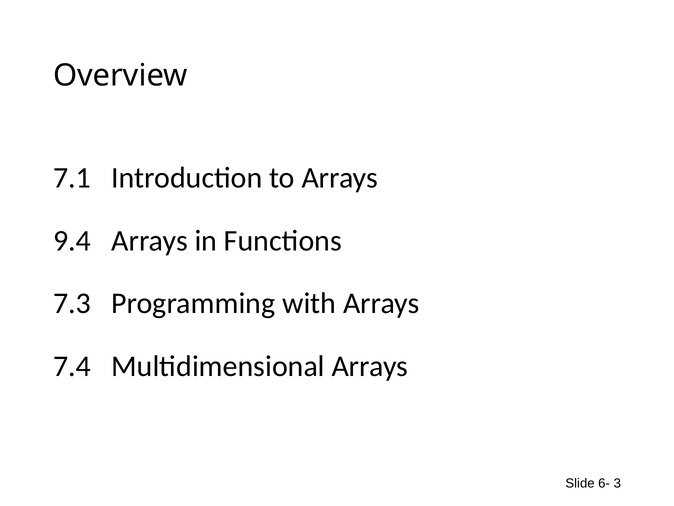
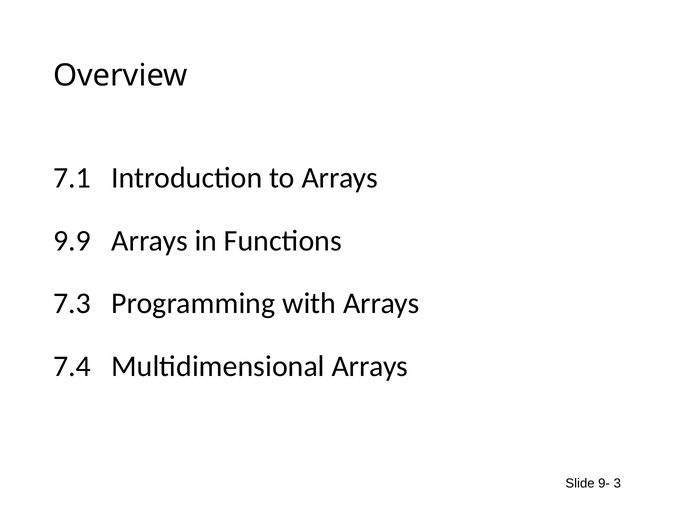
9.4: 9.4 -> 9.9 (72, 241)
6-: 6- -> 9- (604, 483)
